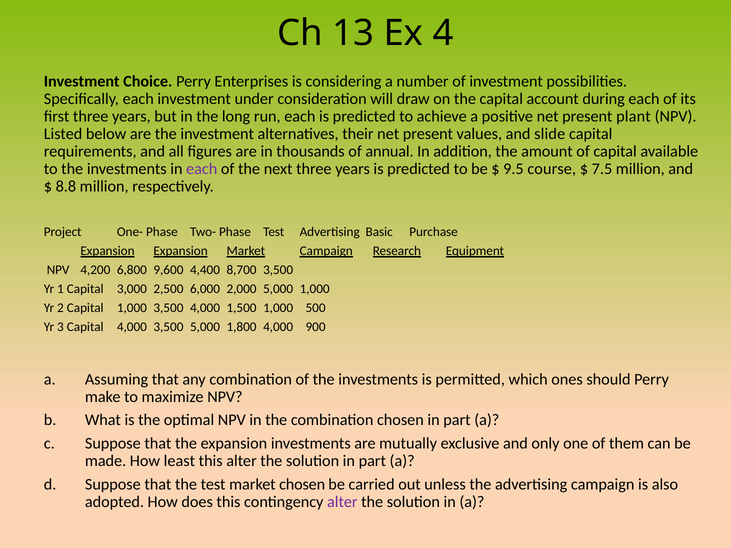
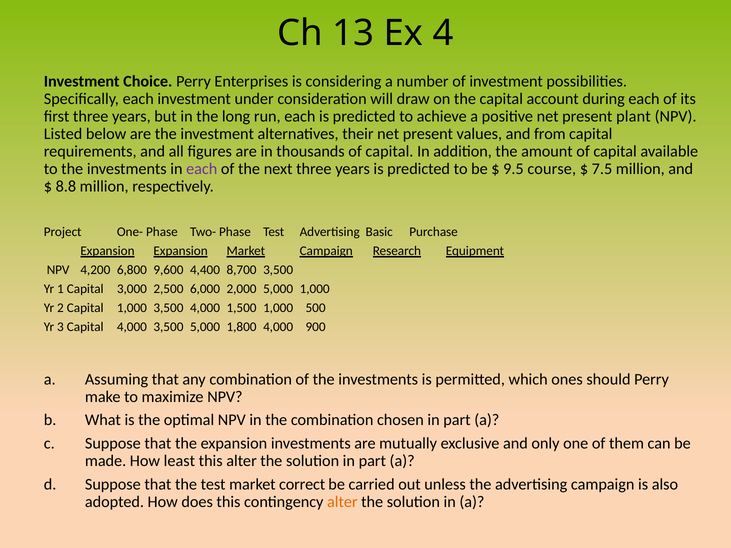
slide: slide -> from (550, 134)
thousands of annual: annual -> capital (389, 152)
market chosen: chosen -> correct (302, 485)
alter colour: purple -> orange (342, 502)
